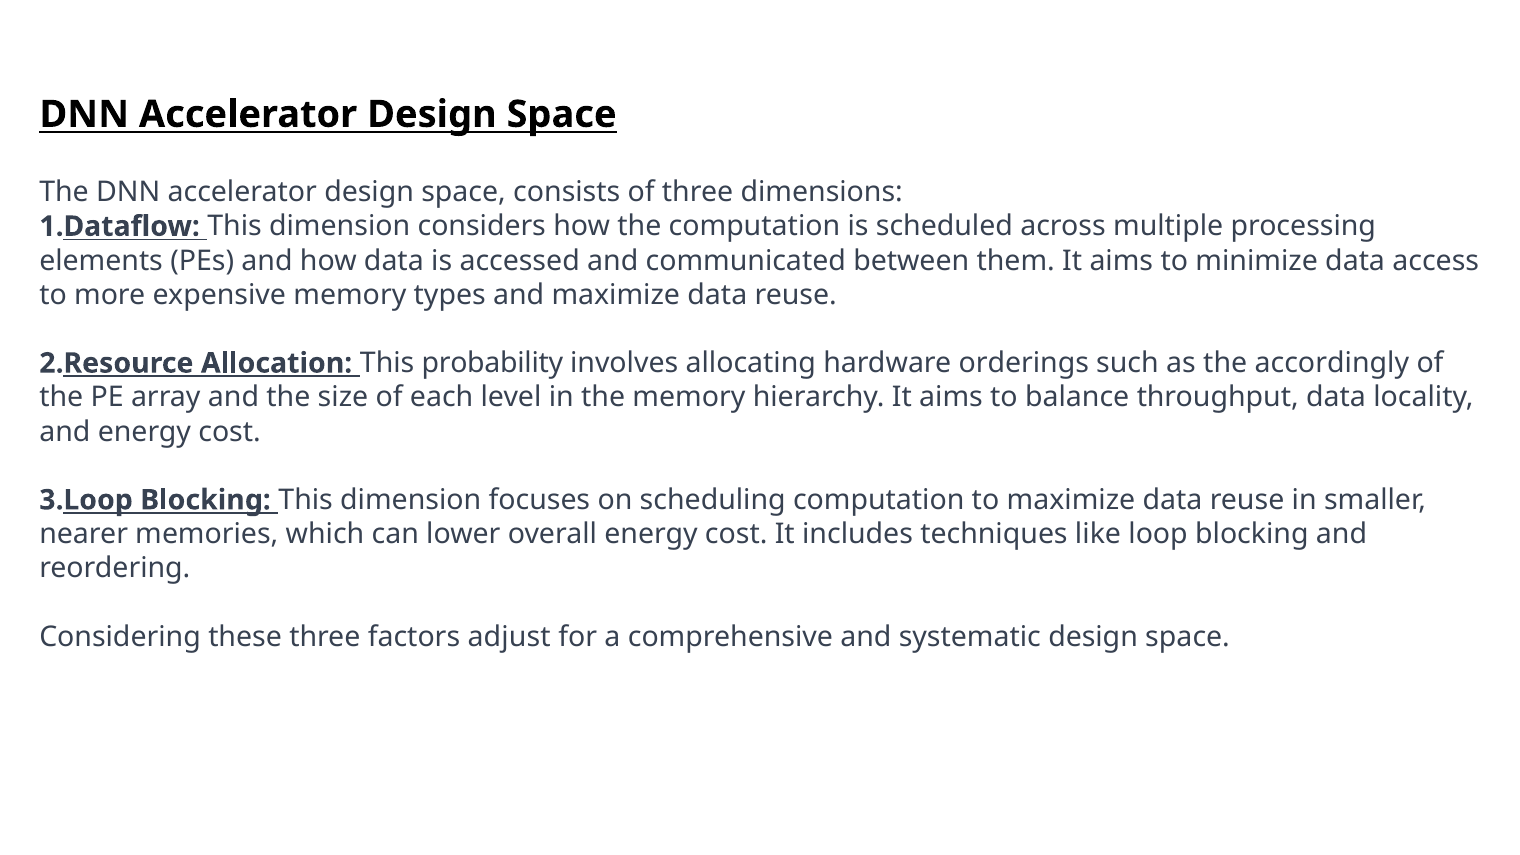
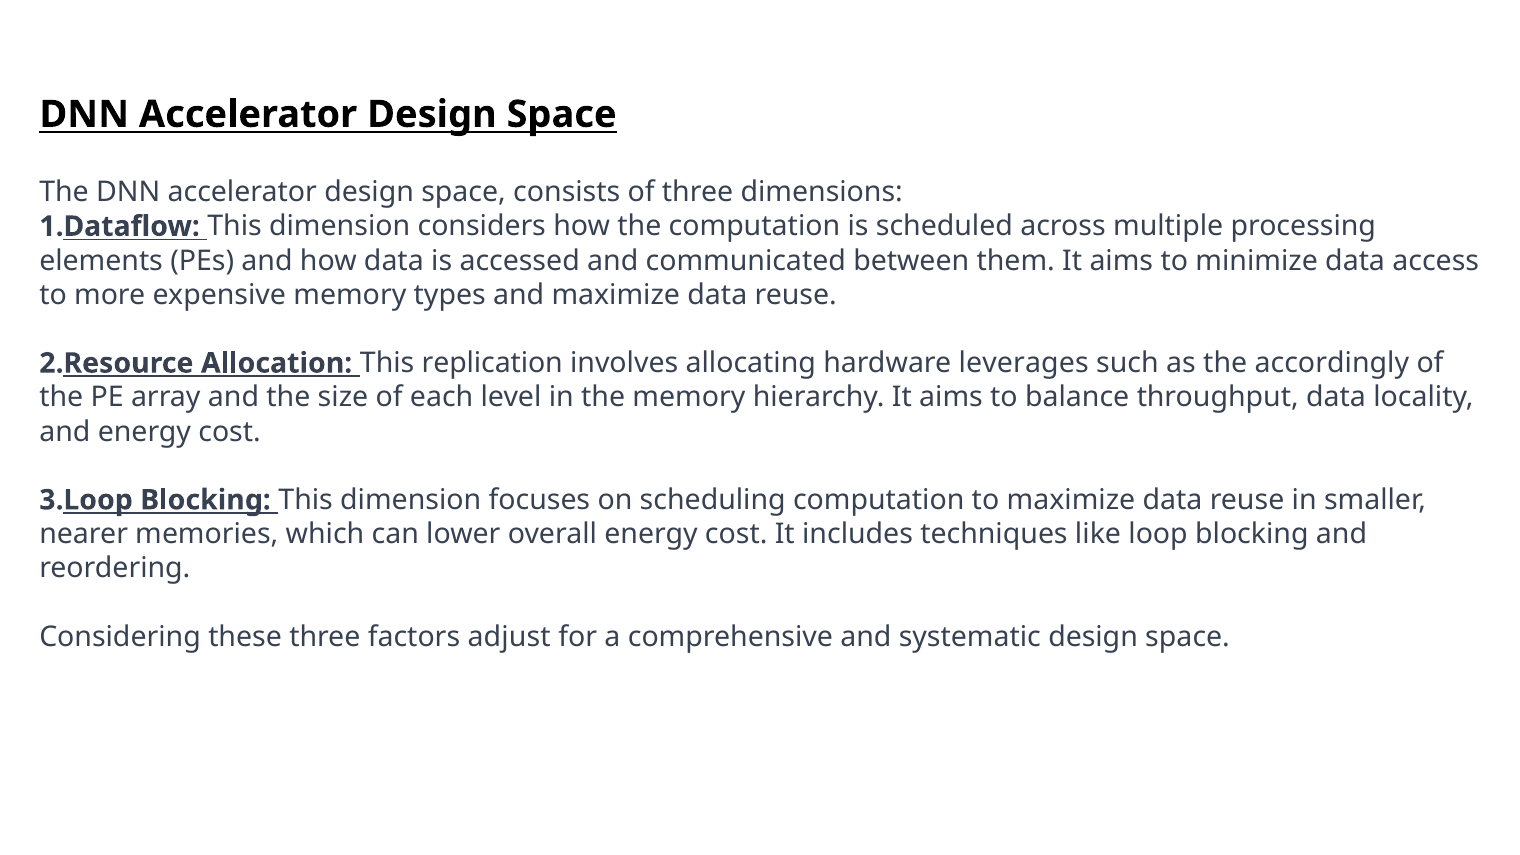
probability: probability -> replication (492, 363)
orderings: orderings -> leverages (1024, 363)
